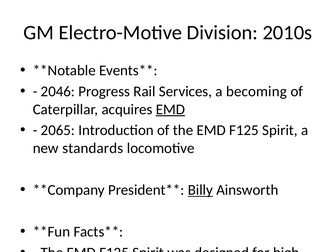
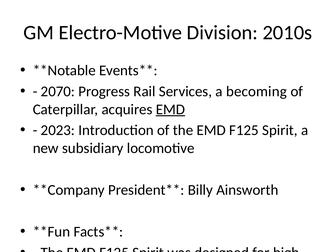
2046: 2046 -> 2070 (58, 91)
2065: 2065 -> 2023 (58, 130)
new standards: standards -> subsidiary (93, 148)
Billy underline: present -> none (200, 190)
